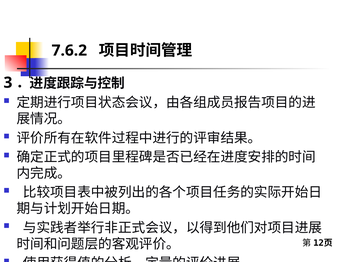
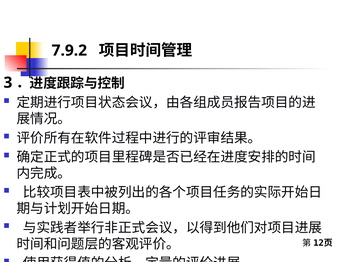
7.6.2: 7.6.2 -> 7.9.2 (69, 51)
